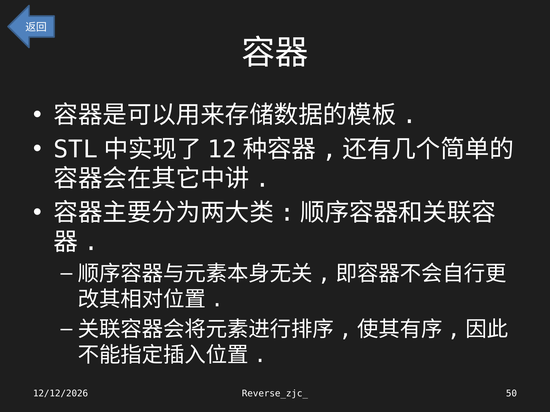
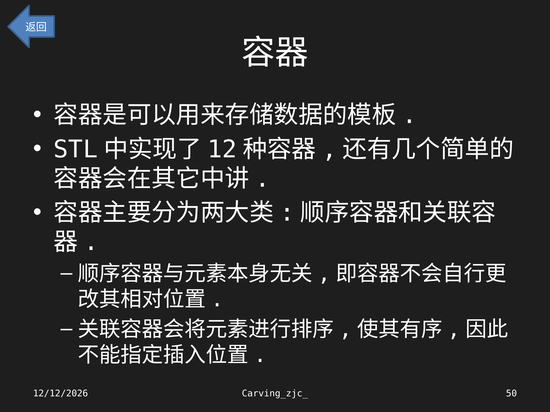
Reverse_zjc_: Reverse_zjc_ -> Carving_zjc_ (275, 394)
